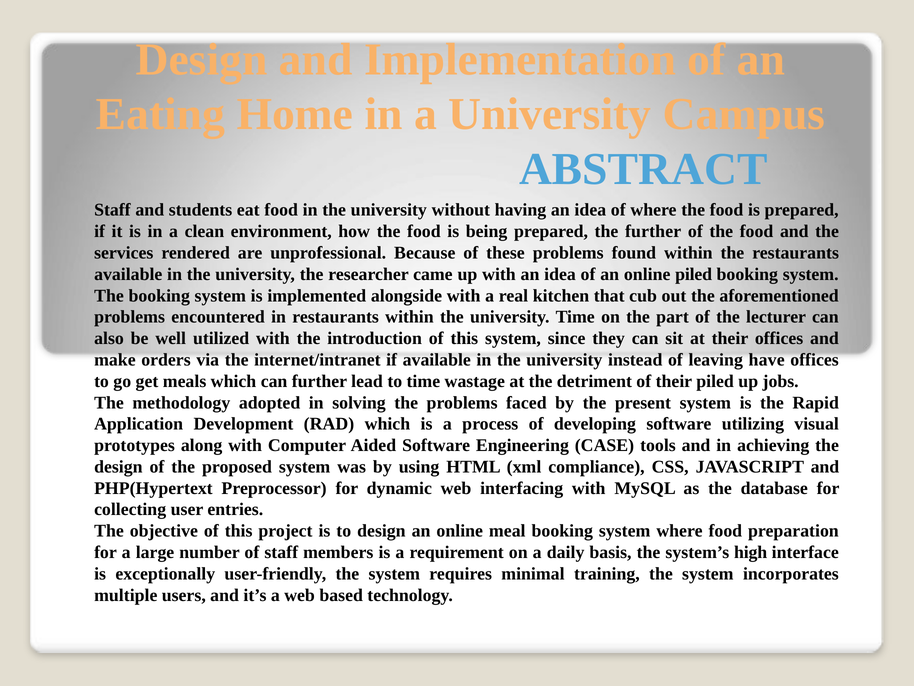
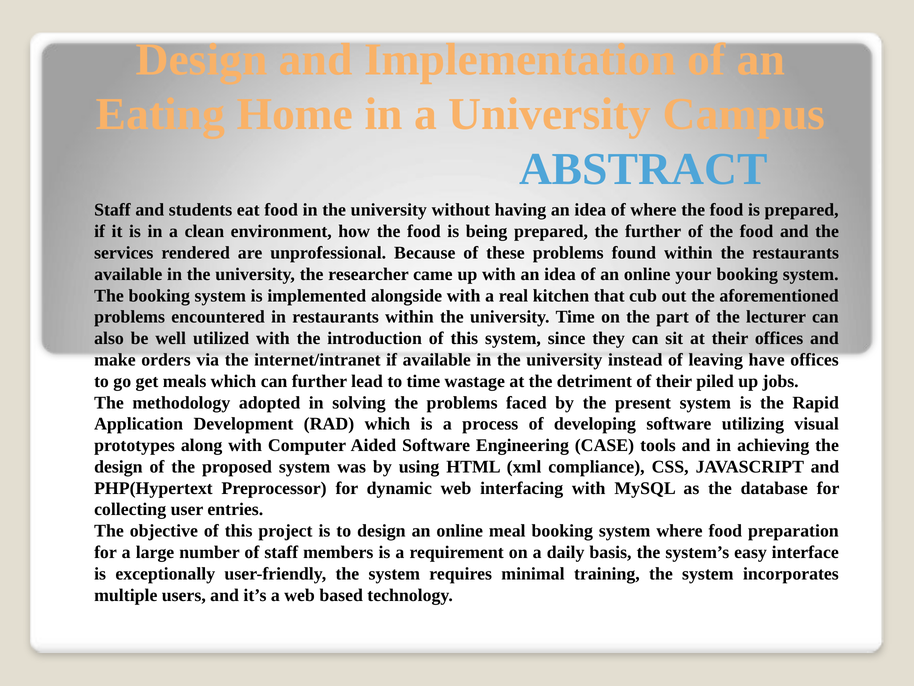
online piled: piled -> your (693, 274)
high: high -> easy (751, 552)
